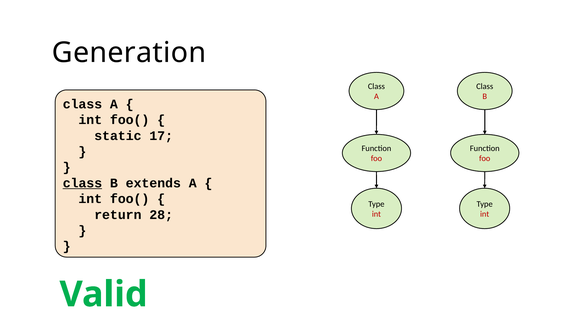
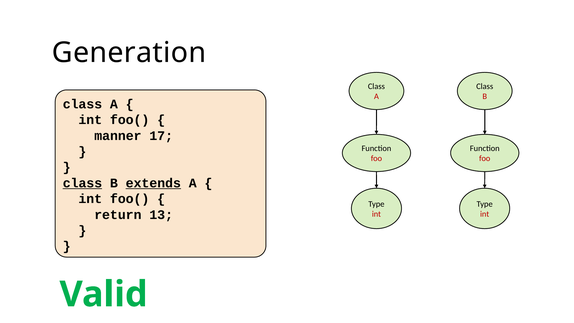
static: static -> manner (118, 136)
extends underline: none -> present (153, 183)
28: 28 -> 13 (161, 215)
